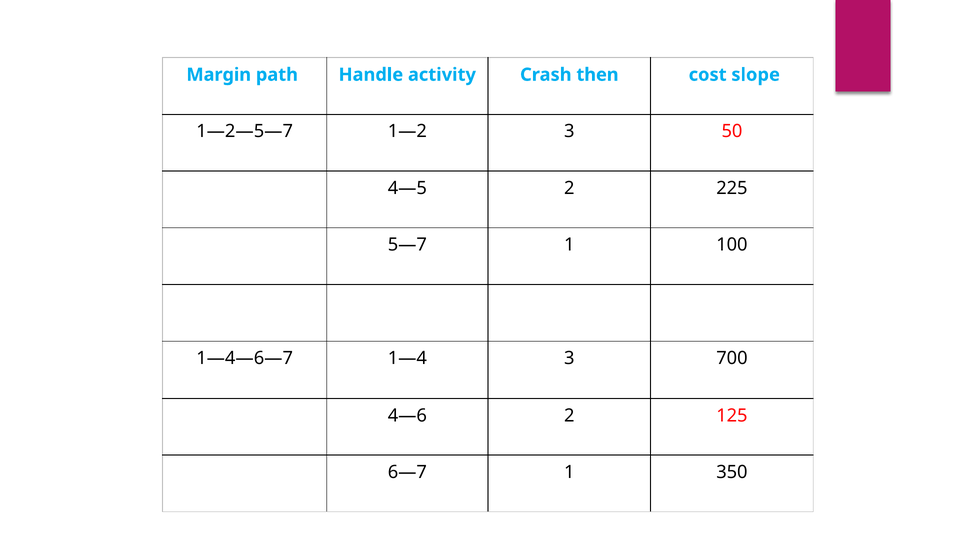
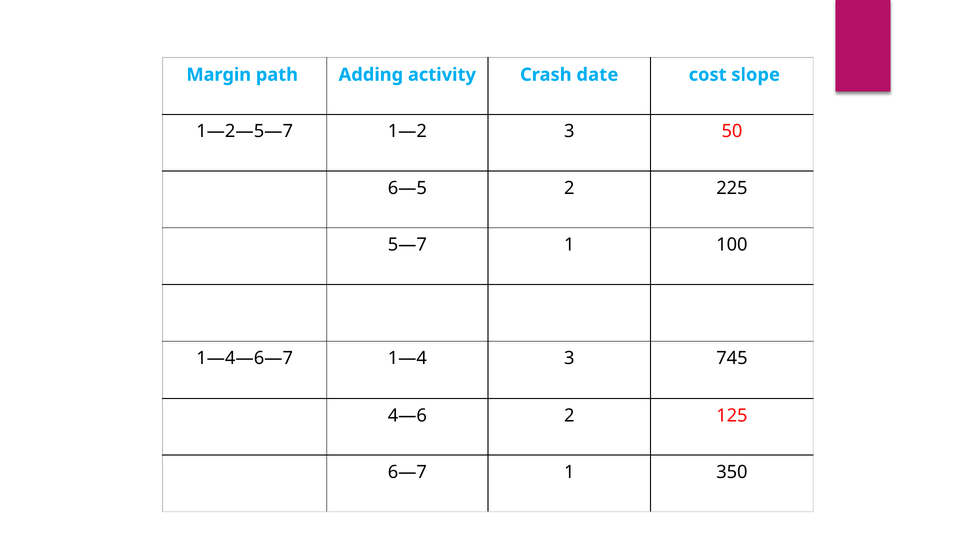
Handle: Handle -> Adding (371, 75)
then: then -> date (597, 75)
4—5: 4—5 -> 6—5 (407, 188)
700: 700 -> 745 (732, 358)
